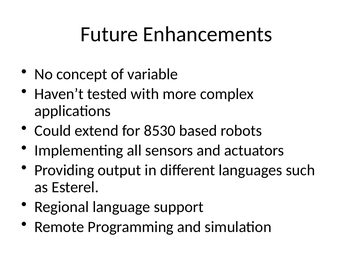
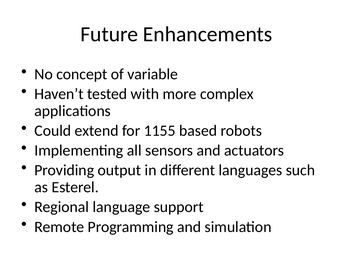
8530: 8530 -> 1155 (160, 131)
